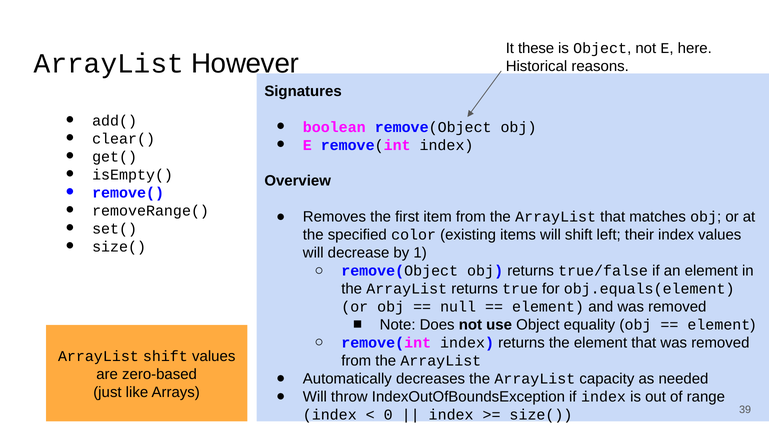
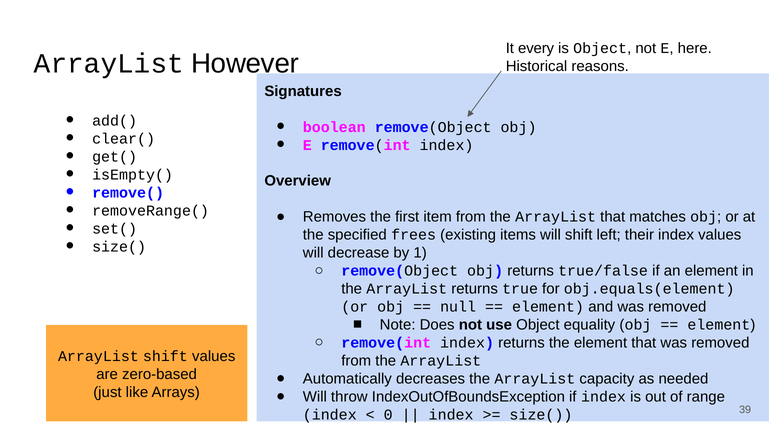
these: these -> every (536, 48)
color: color -> frees (414, 235)
